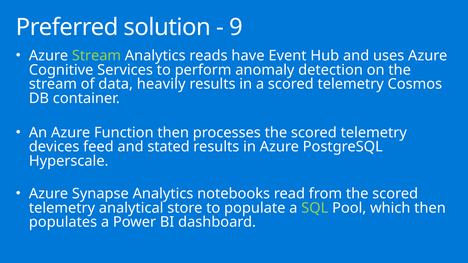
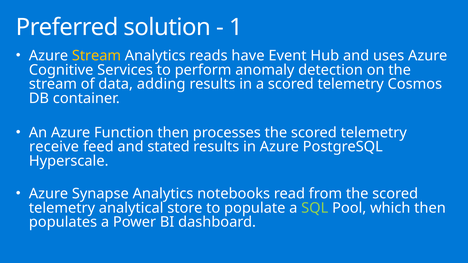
9: 9 -> 1 (236, 27)
Stream colour: light green -> yellow (96, 56)
heavily: heavily -> adding (161, 84)
devices: devices -> receive (54, 147)
